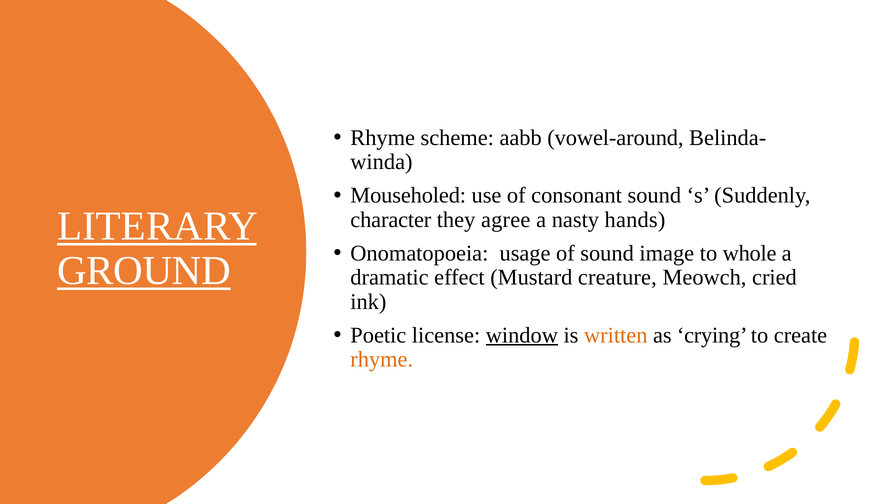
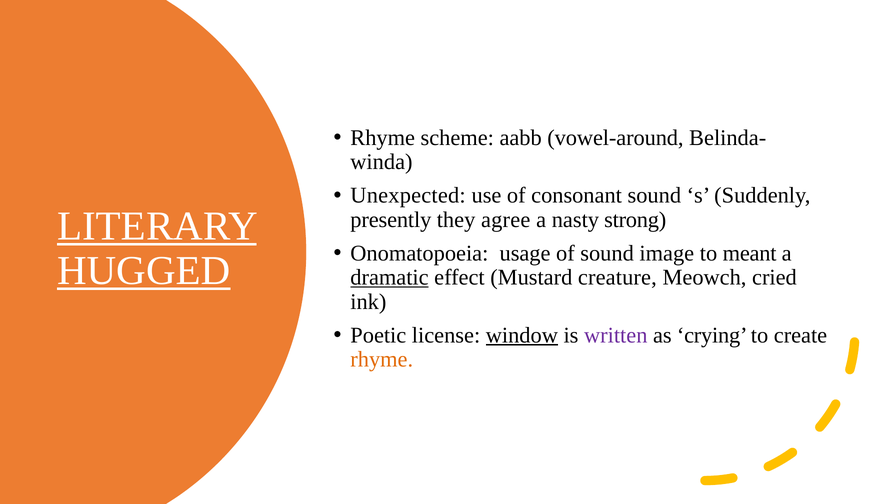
Mouseholed: Mouseholed -> Unexpected (408, 196)
character: character -> presently (391, 220)
hands: hands -> strong (635, 220)
whole: whole -> meant (750, 253)
GROUND: GROUND -> HUGGED (144, 271)
dramatic underline: none -> present (389, 277)
written colour: orange -> purple (616, 335)
